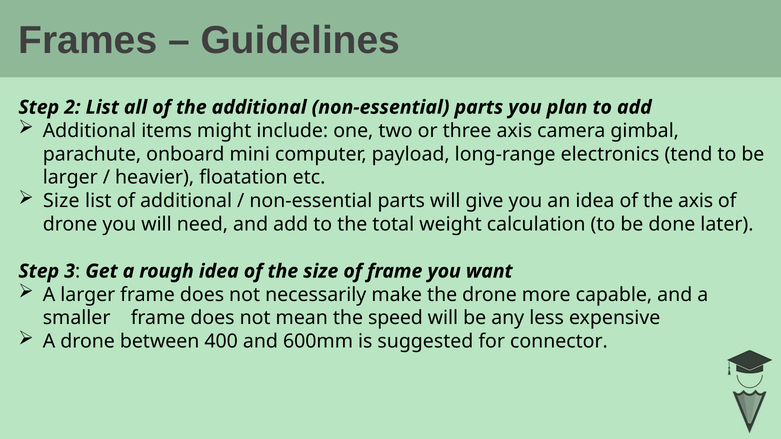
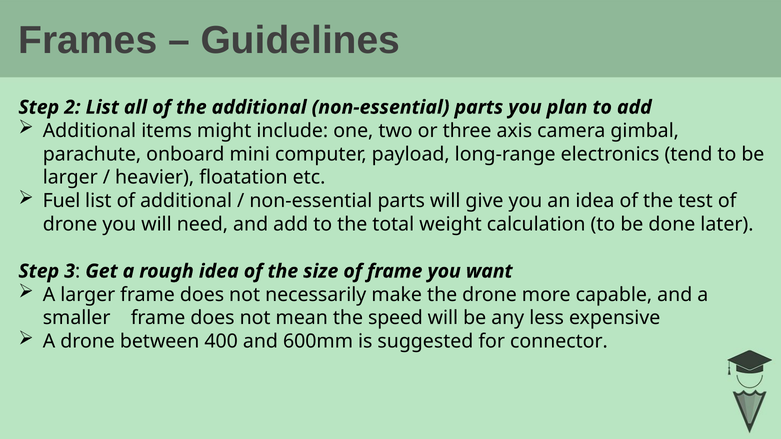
Size: Size -> Fuel (62, 201)
the axis: axis -> test (696, 201)
